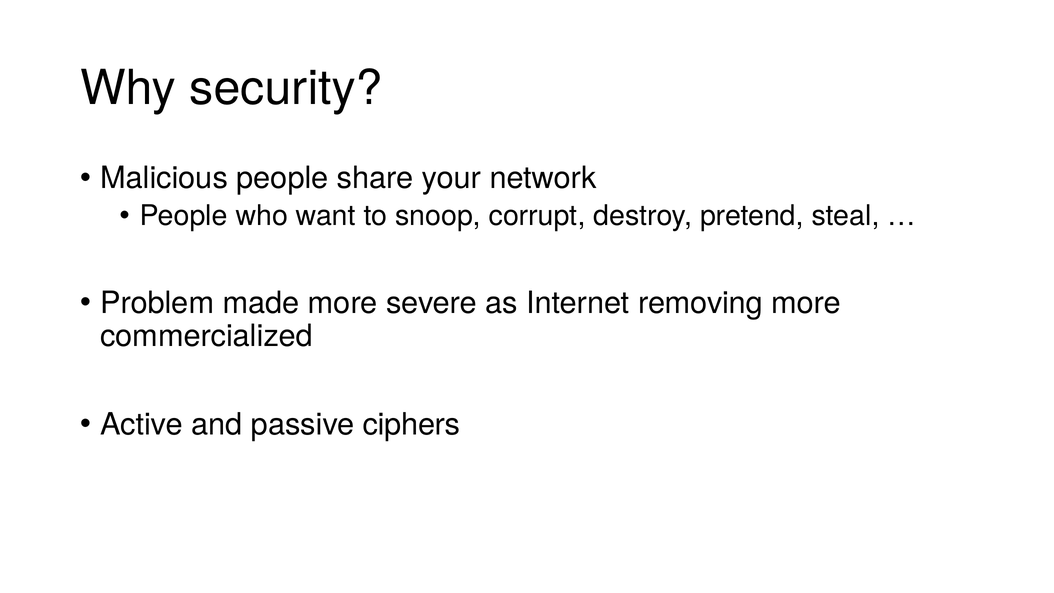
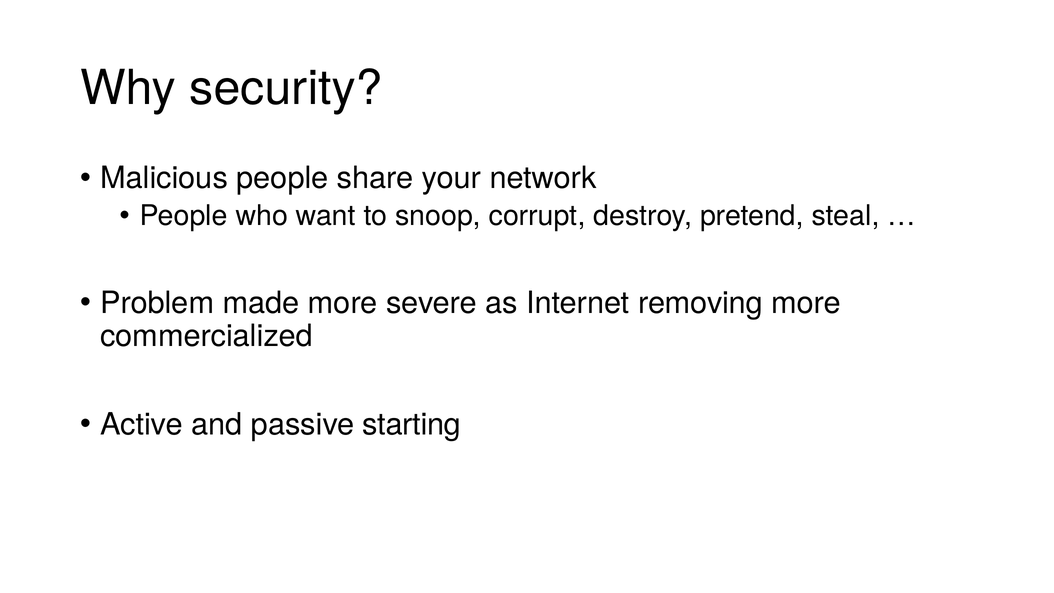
ciphers: ciphers -> starting (412, 424)
